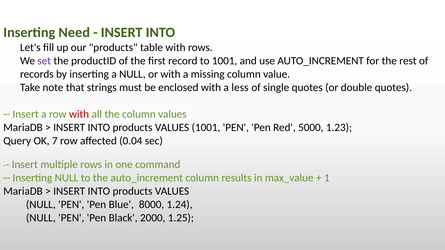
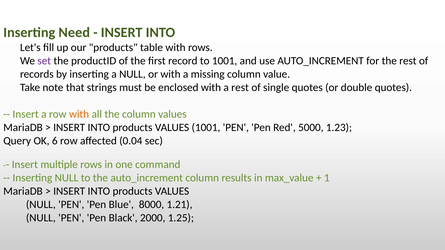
a less: less -> rest (240, 88)
with colour: red -> orange (79, 114)
7: 7 -> 6 (55, 141)
1.24: 1.24 -> 1.21 (180, 205)
